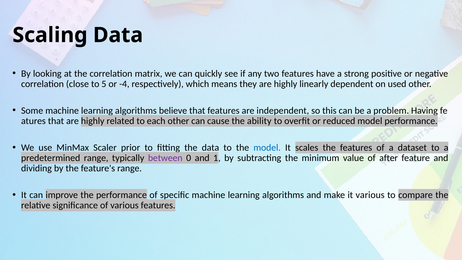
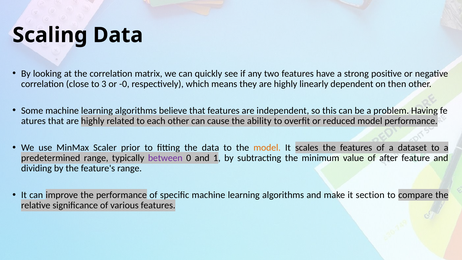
5: 5 -> 3 (104, 84)
-4: -4 -> -0 (124, 84)
used: used -> then (397, 84)
model colour: blue -> orange (267, 147)
it various: various -> section (370, 195)
